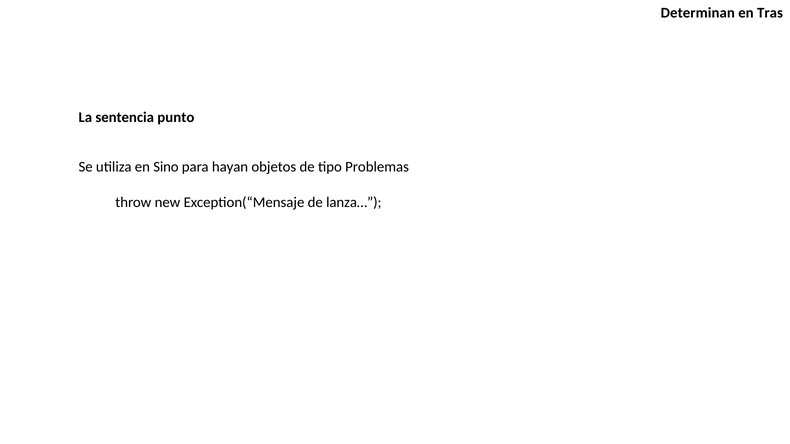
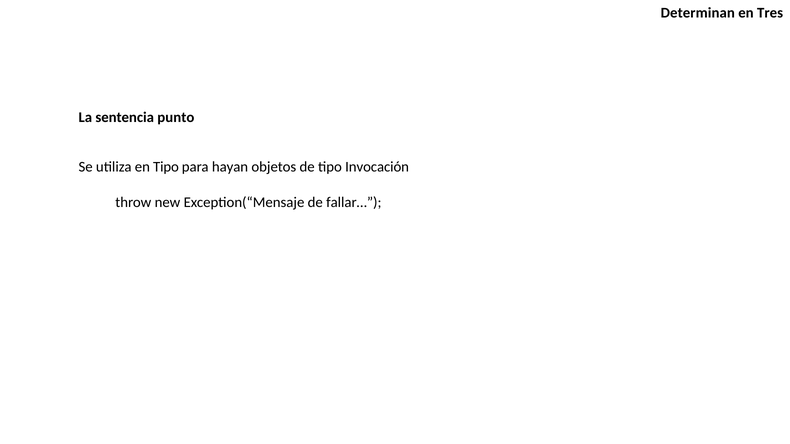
Tras: Tras -> Tres (770, 13)
en Sino: Sino -> Tipo (166, 167)
Problemas: Problemas -> Invocación (377, 167)
lanza…: lanza… -> fallar… (354, 202)
